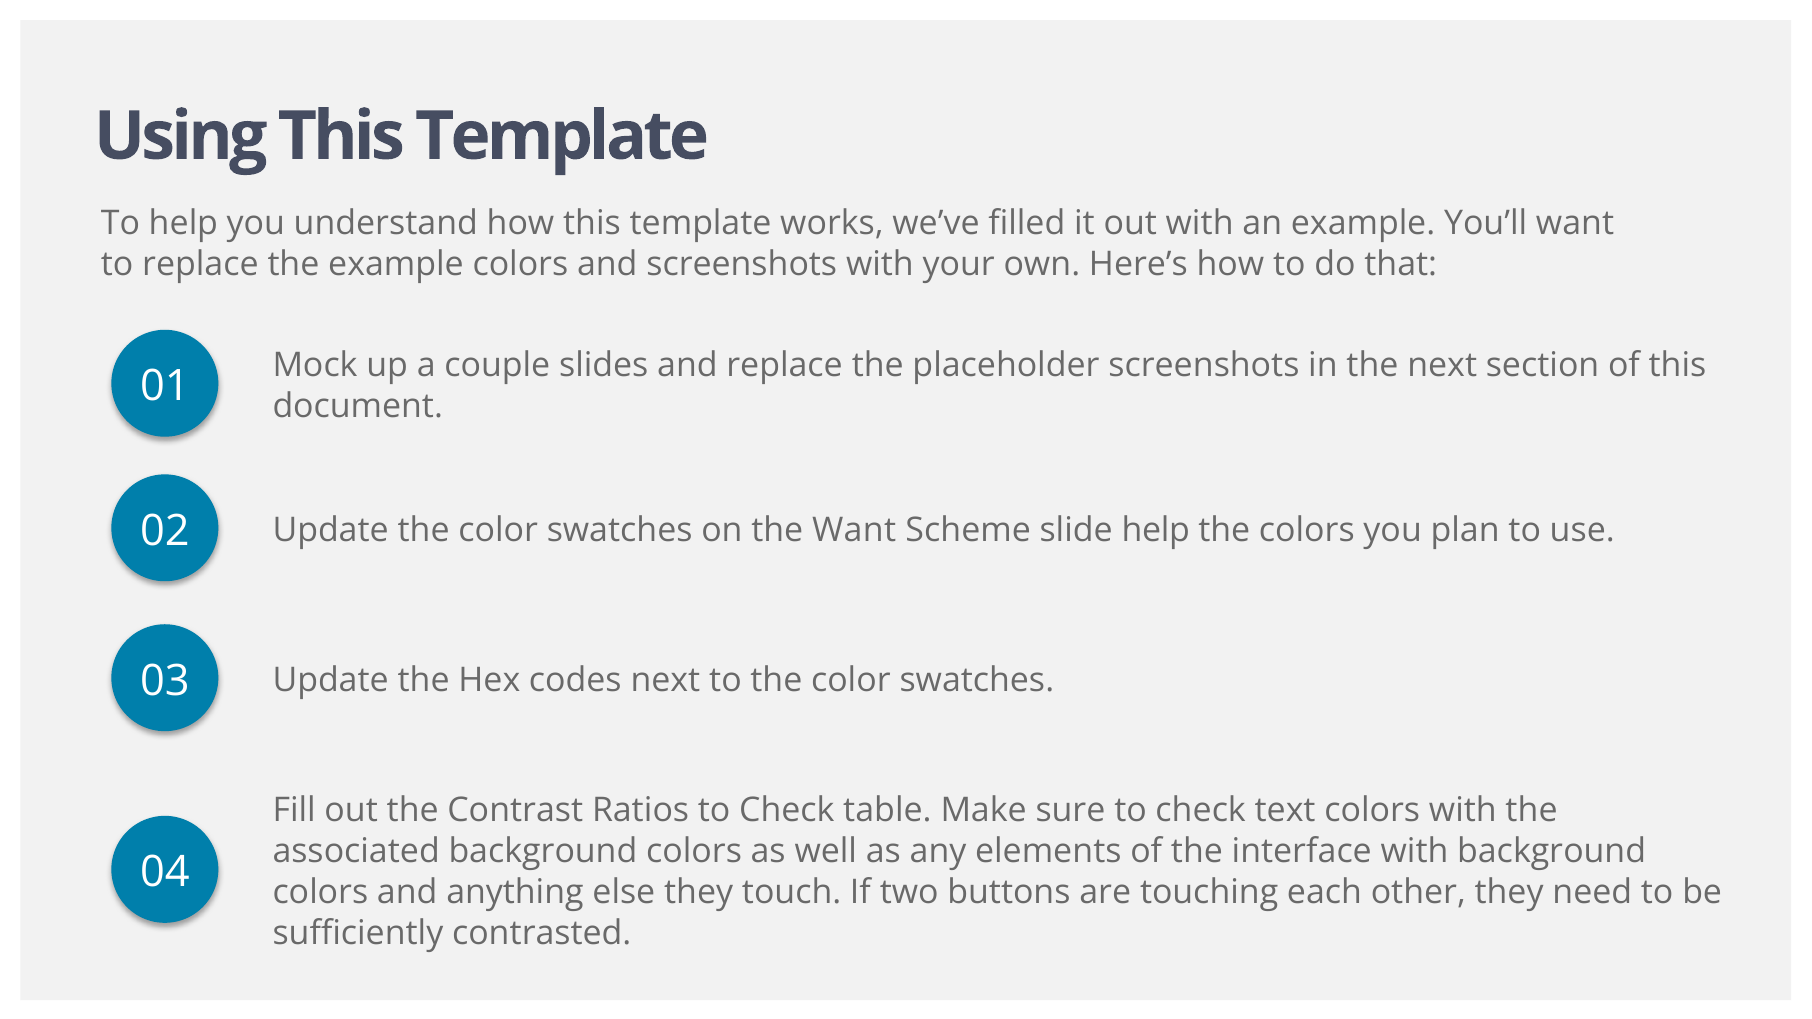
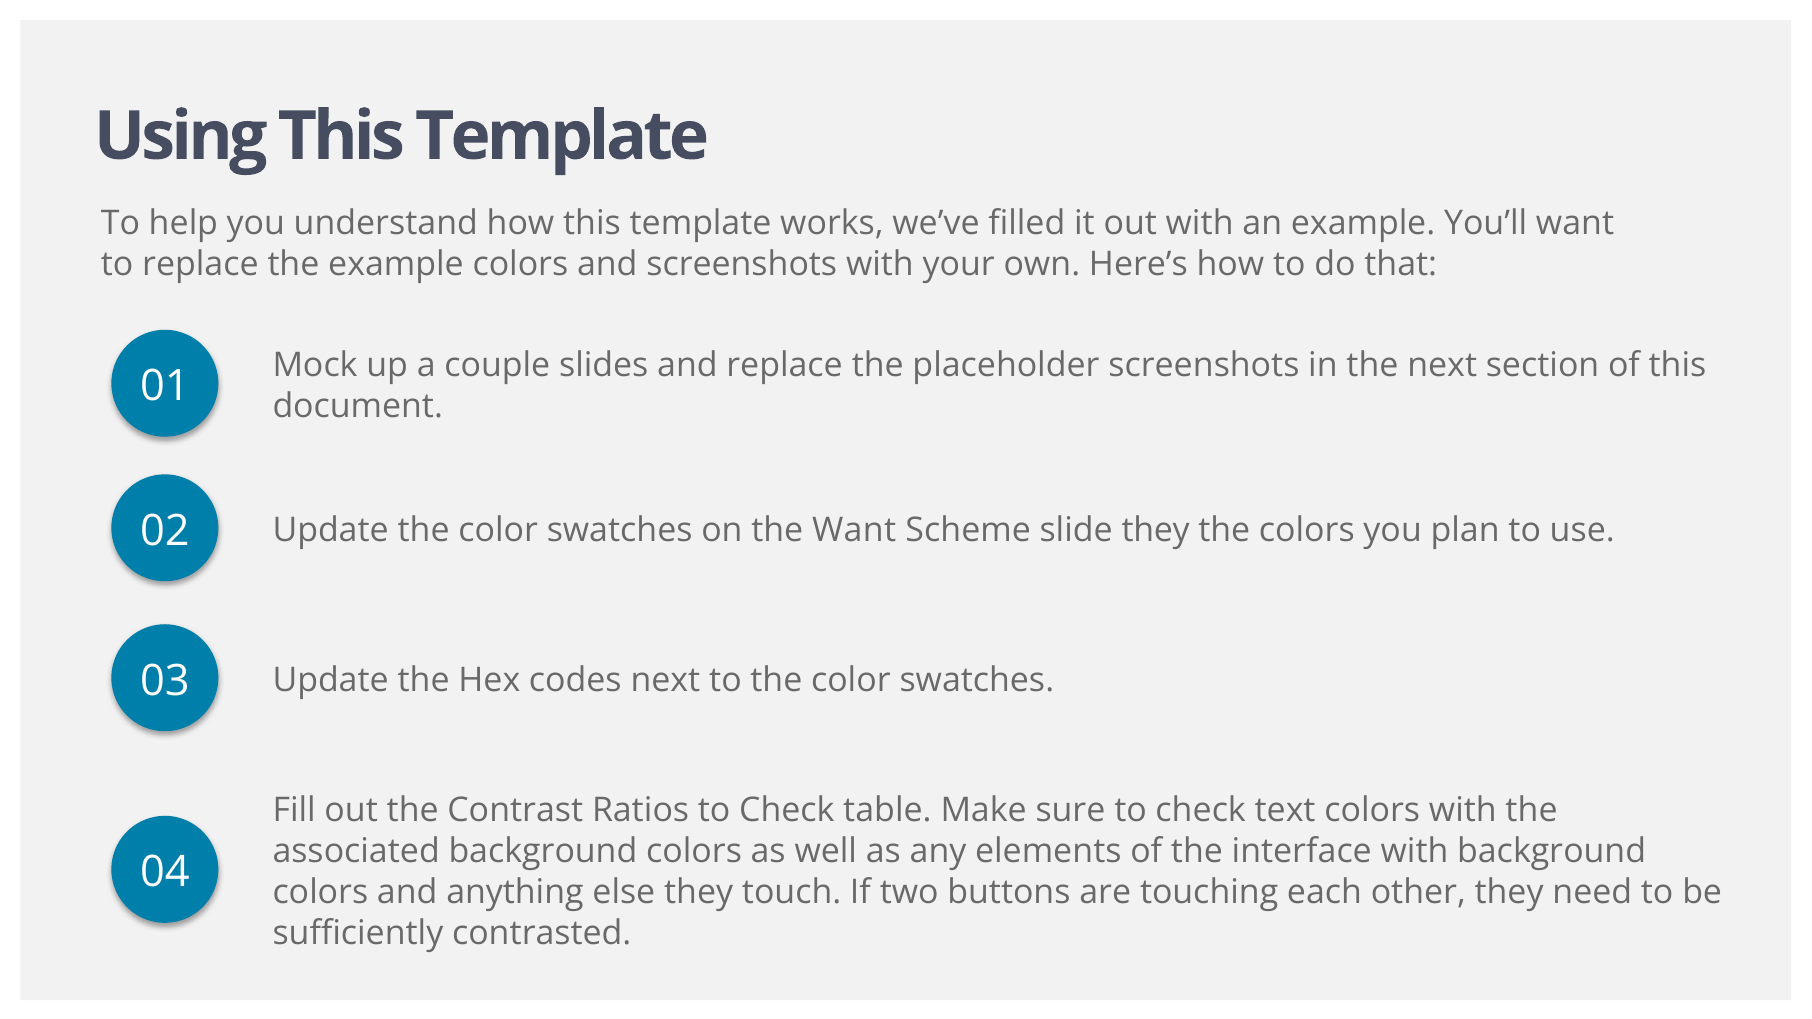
slide help: help -> they (1156, 530)
